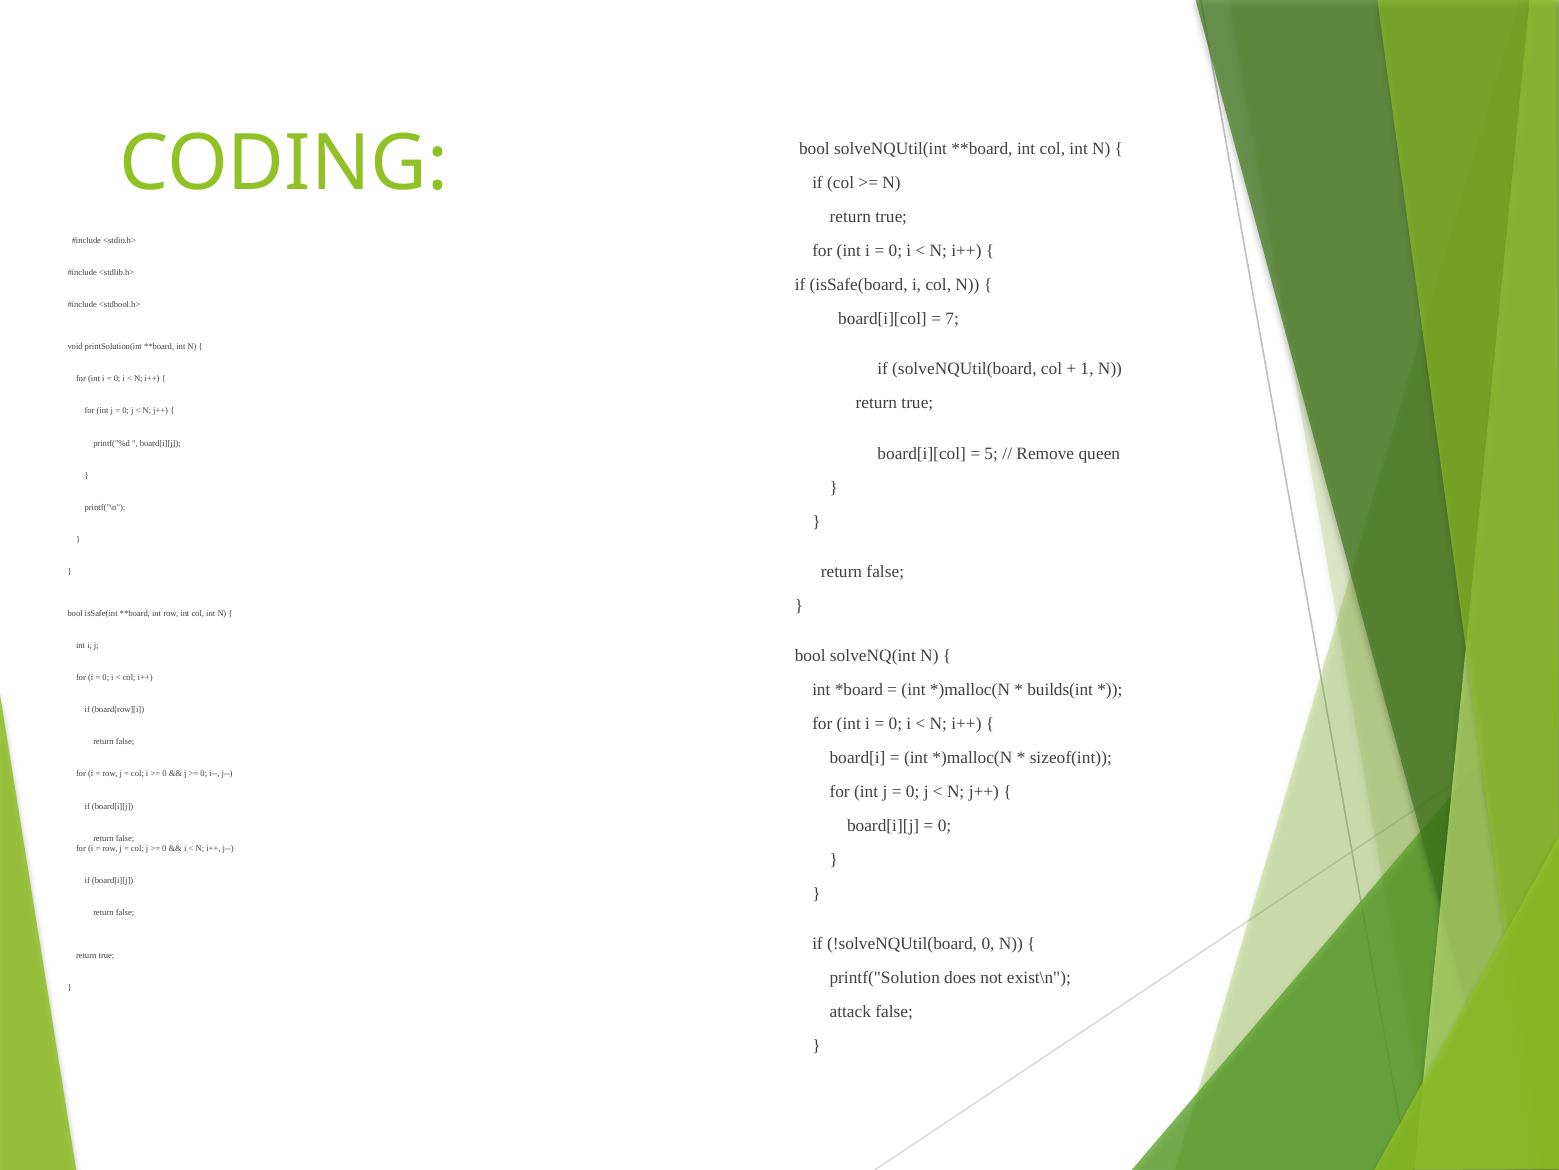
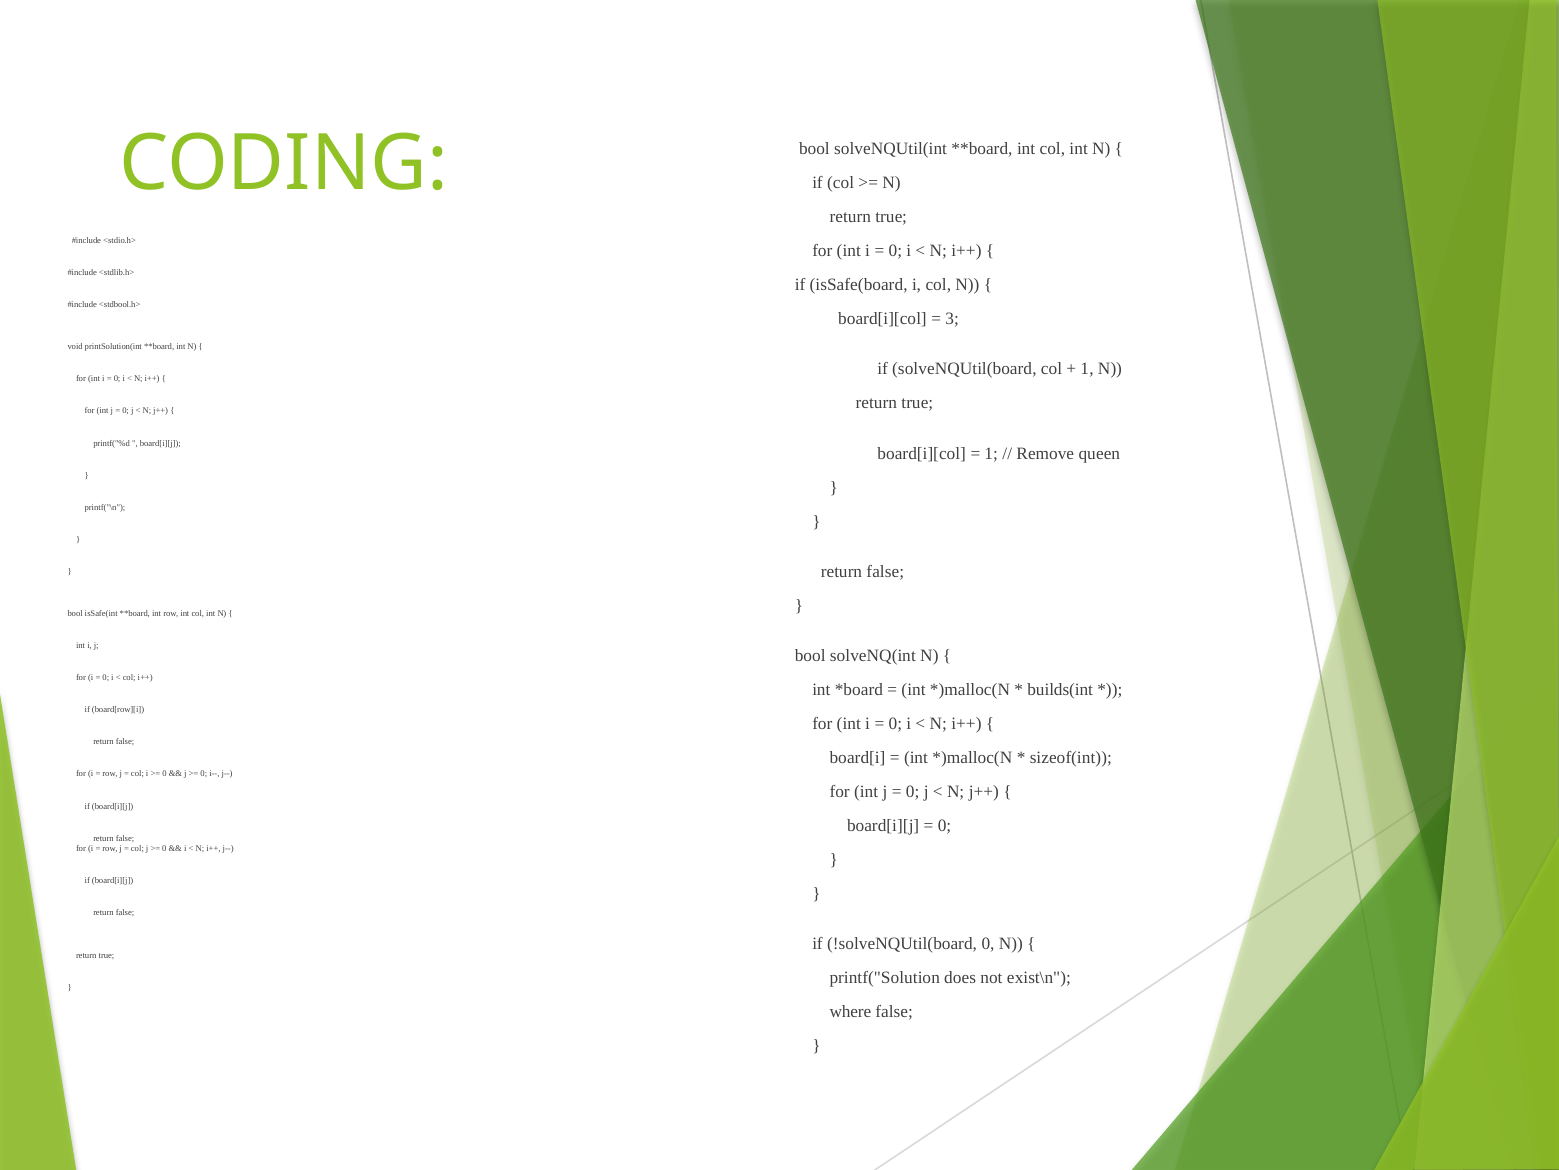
7: 7 -> 3 (952, 318)
5: 5 -> 1 (991, 453)
attack: attack -> where (850, 1011)
